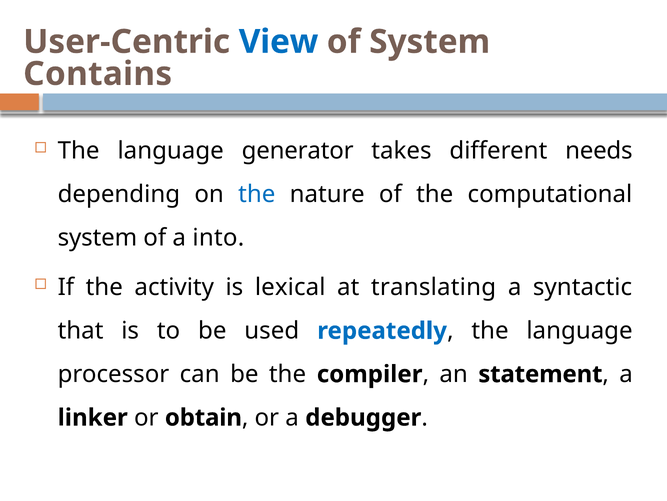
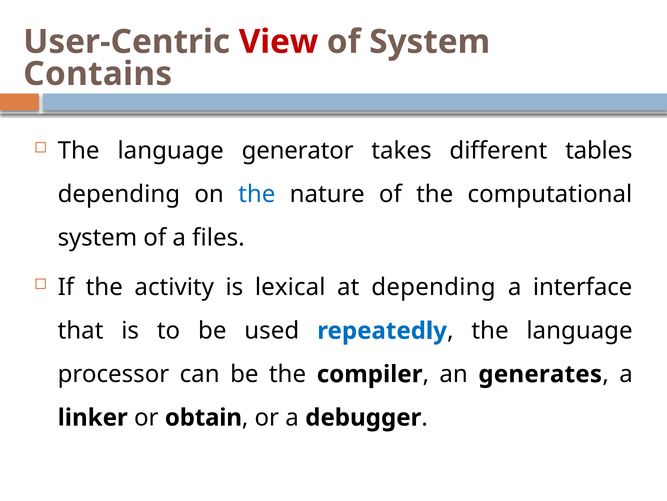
View colour: blue -> red (279, 42)
needs: needs -> tables (599, 151)
into: into -> files (218, 237)
at translating: translating -> depending (434, 287)
syntactic: syntactic -> interface (583, 287)
statement: statement -> generates (540, 374)
